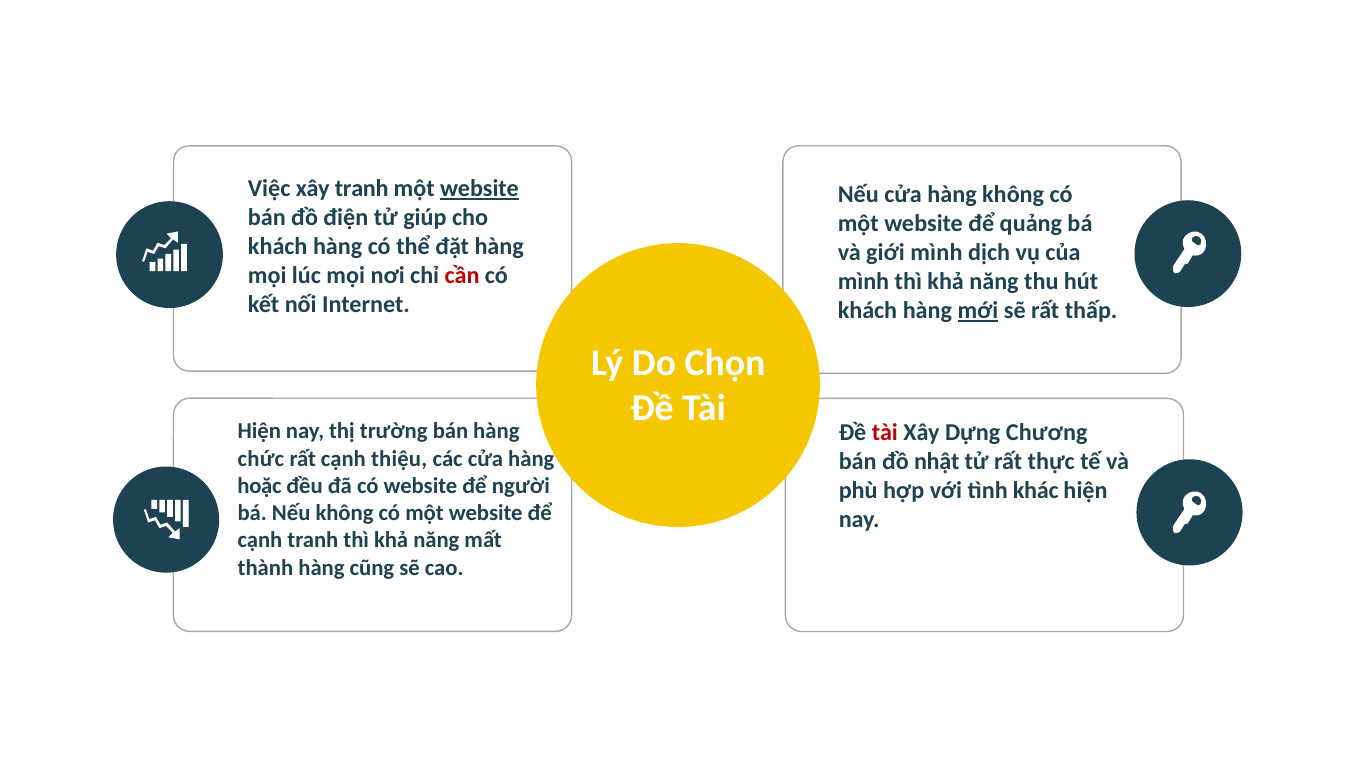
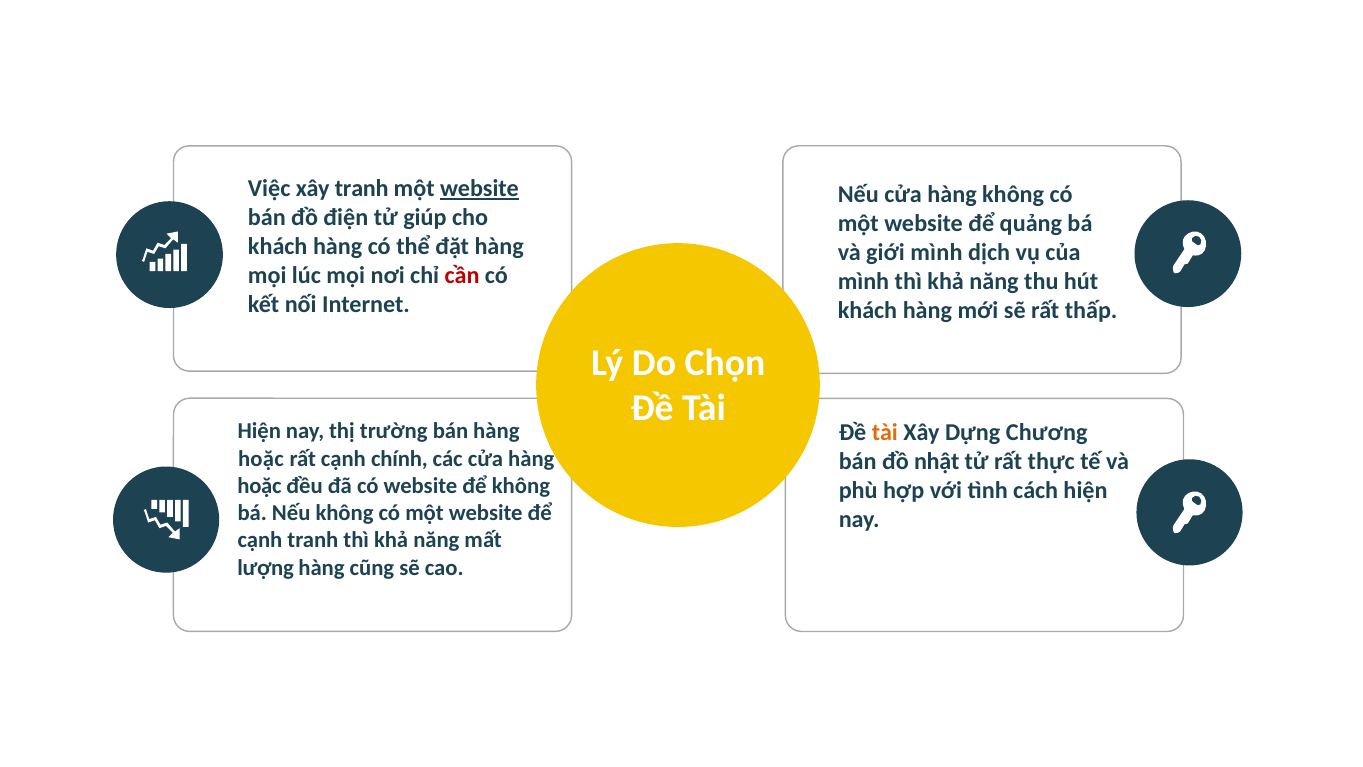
mới underline: present -> none (978, 311)
tài colour: red -> orange (885, 432)
chức: chức -> hoặc (261, 459)
thiệu: thiệu -> chính (399, 459)
để người: người -> không (521, 486)
khác: khác -> cách (1036, 490)
thành: thành -> lượng (266, 567)
